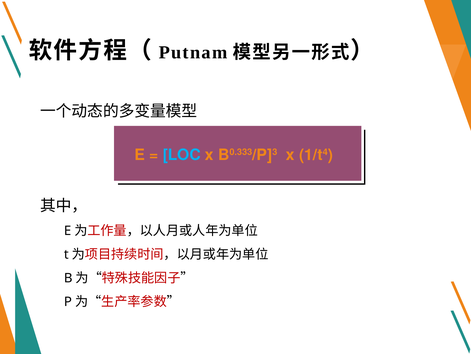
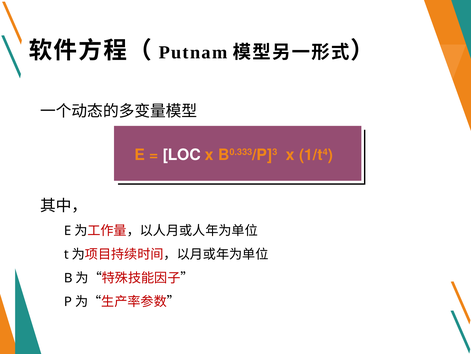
LOC colour: light blue -> white (182, 155)
